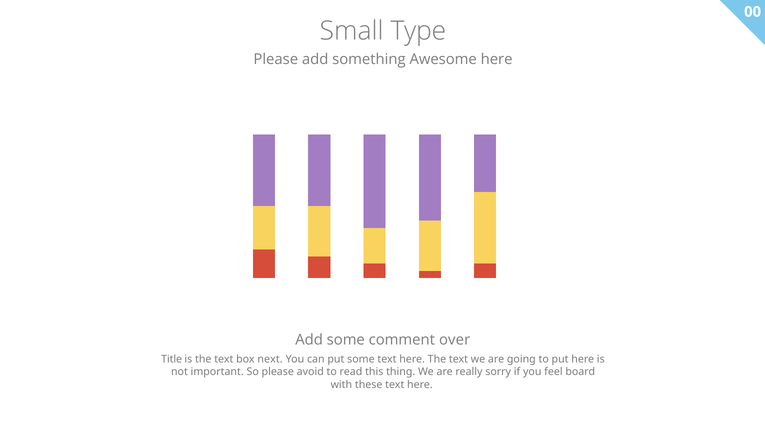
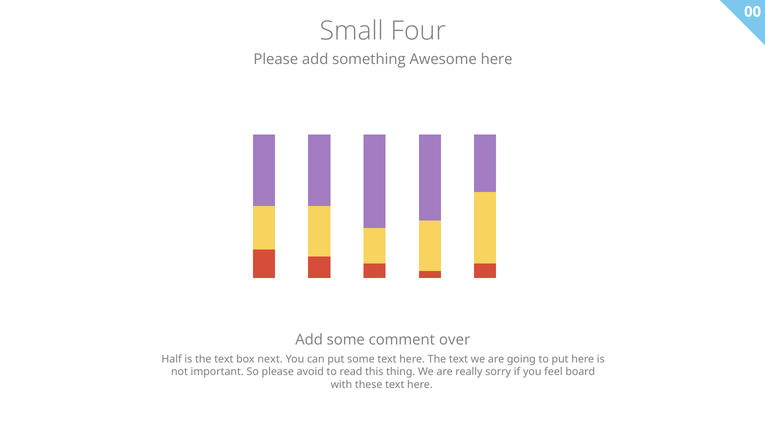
Type: Type -> Four (418, 31)
Title: Title -> Half (172, 359)
